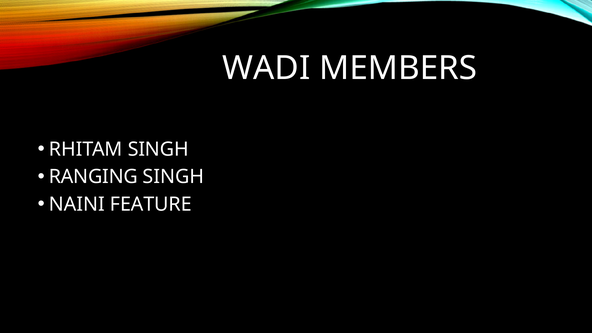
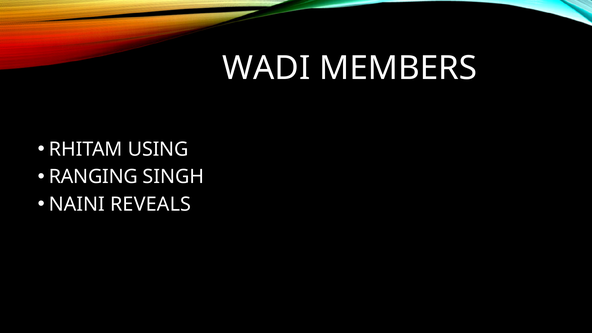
RHITAM SINGH: SINGH -> USING (158, 149)
FEATURE: FEATURE -> REVEALS (151, 204)
